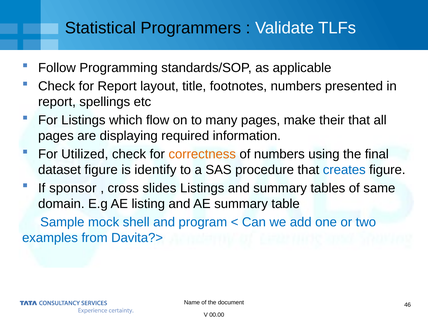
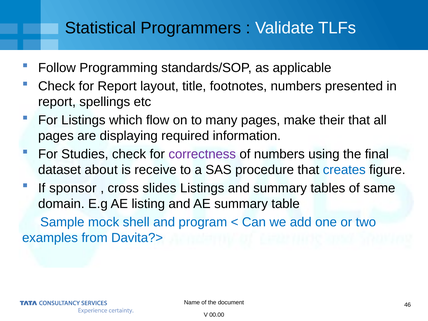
Utilized: Utilized -> Studies (85, 154)
correctness colour: orange -> purple (202, 154)
dataset figure: figure -> about (101, 170)
identify: identify -> receive (156, 170)
